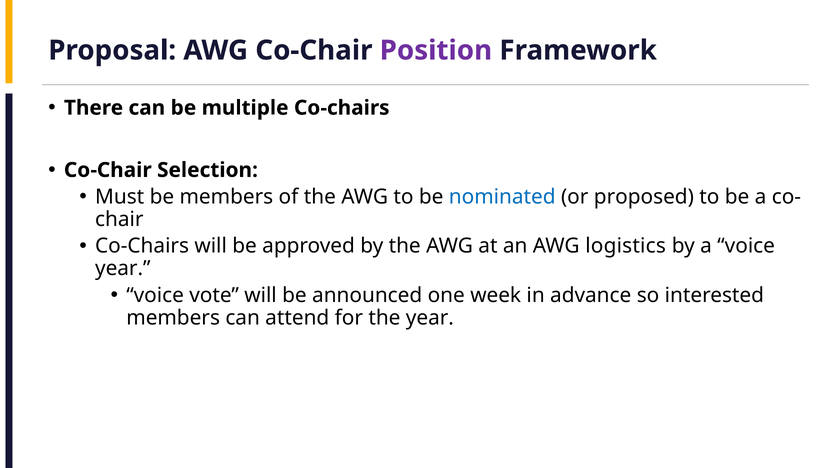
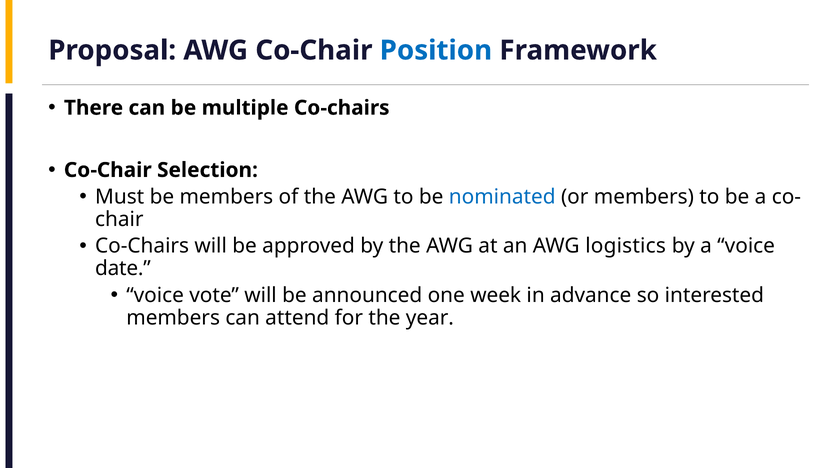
Position colour: purple -> blue (436, 50)
or proposed: proposed -> members (644, 197)
year: year -> date (123, 269)
